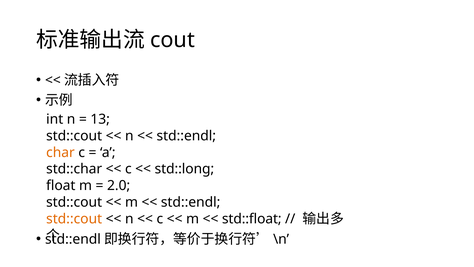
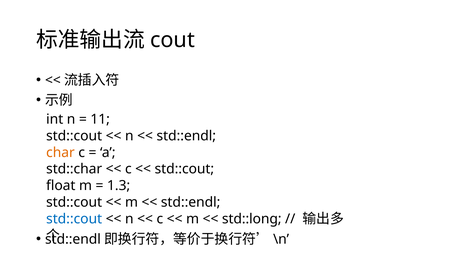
13: 13 -> 11 (100, 119)
std::long: std::long -> std::cout (184, 169)
2.0: 2.0 -> 1.3 (119, 185)
std::cout colour: orange -> blue (74, 219)
std::float: std::float -> std::long (252, 219)
